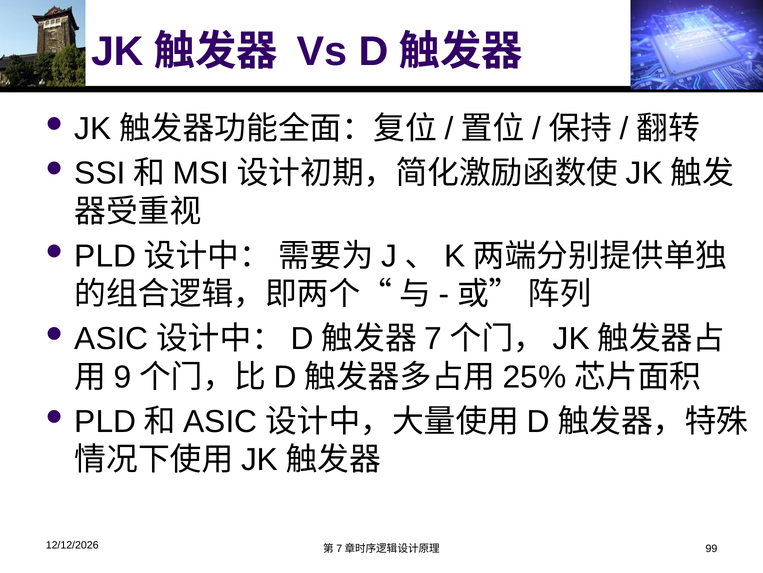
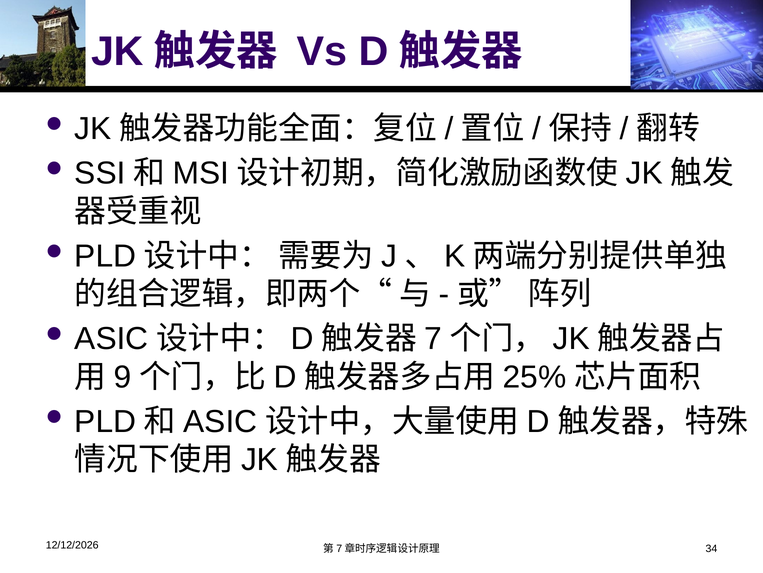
99: 99 -> 34 (711, 548)
